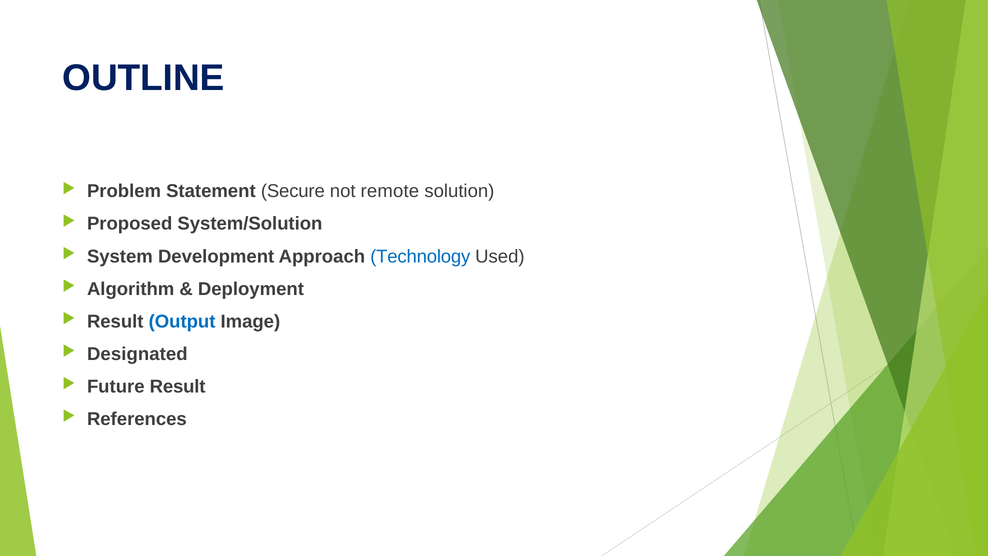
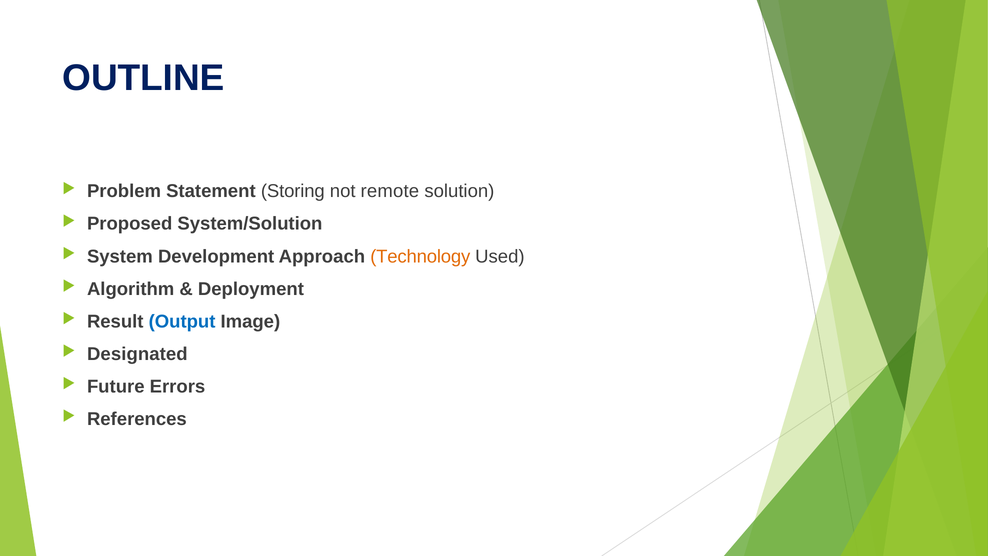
Secure: Secure -> Storing (293, 191)
Technology colour: blue -> orange (420, 256)
Future Result: Result -> Errors (177, 386)
